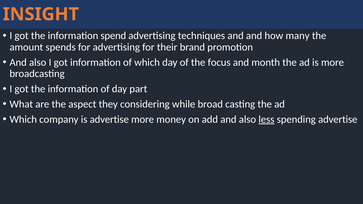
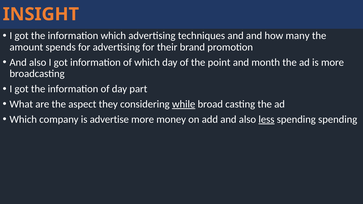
information spend: spend -> which (113, 36)
focus: focus -> point (219, 62)
while underline: none -> present (184, 104)
spending advertise: advertise -> spending (338, 119)
